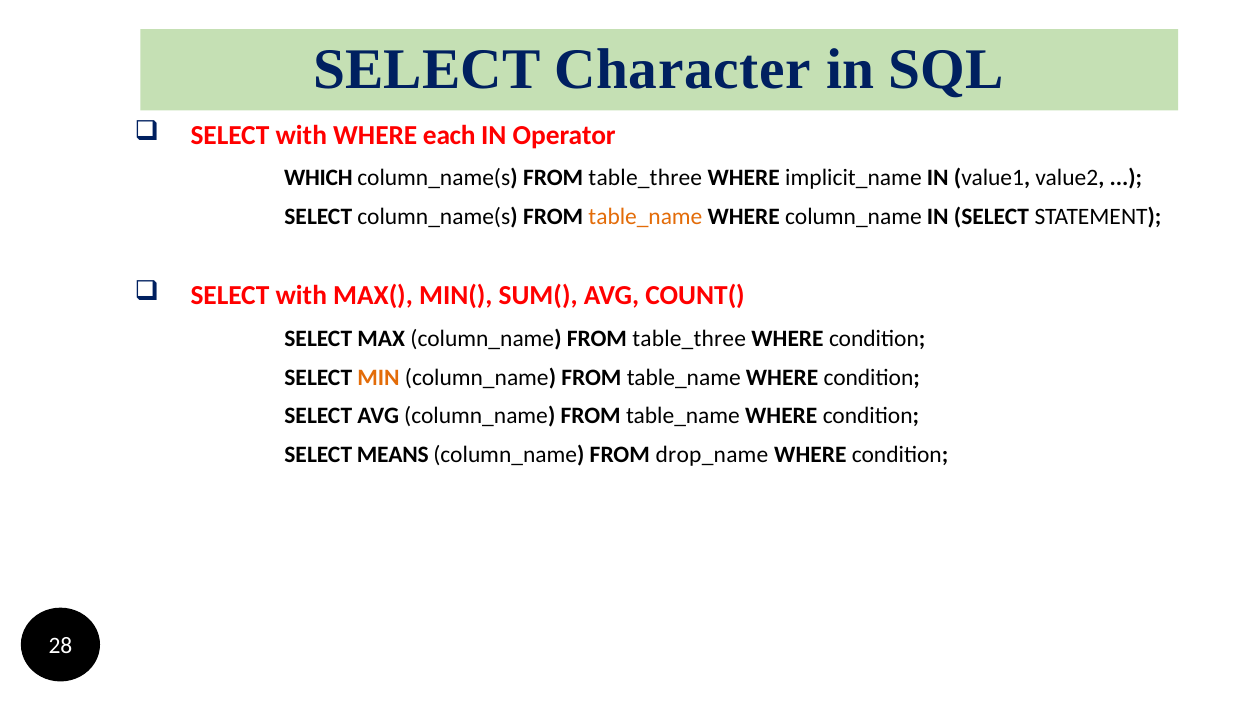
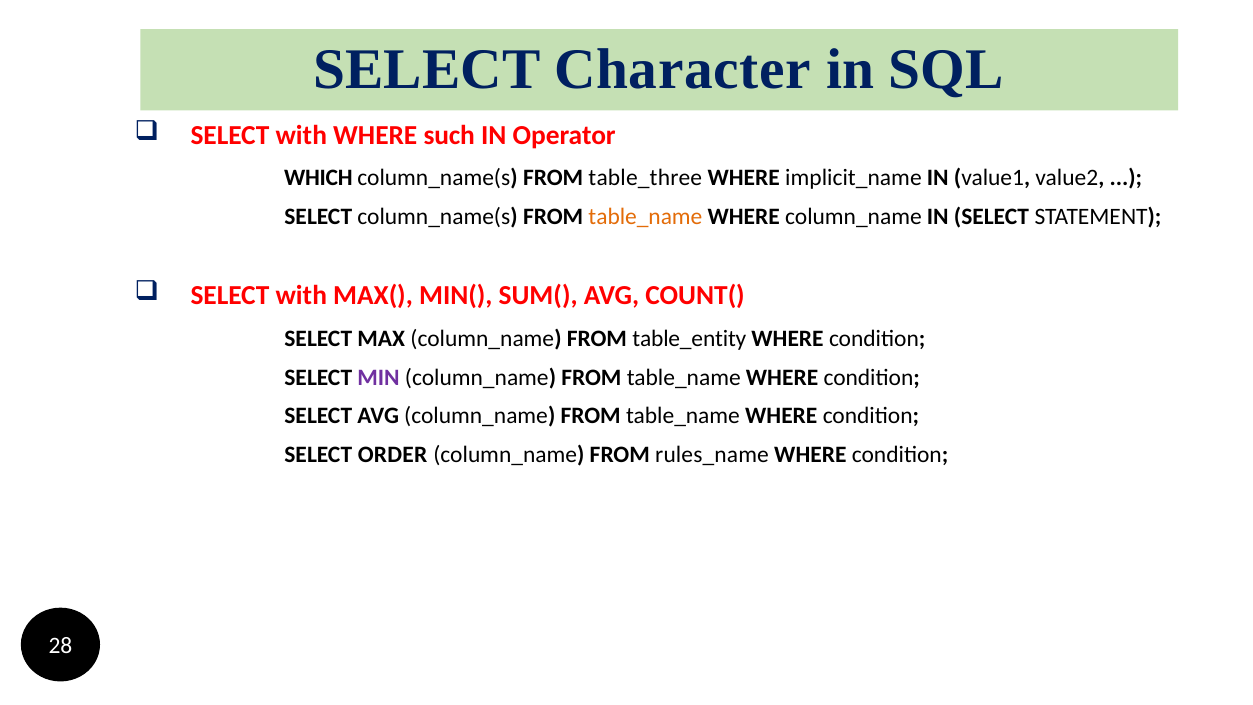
each: each -> such (449, 135)
column_name FROM table_three: table_three -> table_entity (689, 339)
MIN colour: orange -> purple (379, 378)
MEANS: MEANS -> ORDER (393, 455)
drop_name: drop_name -> rules_name (712, 455)
